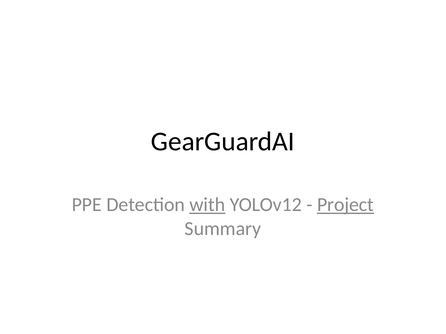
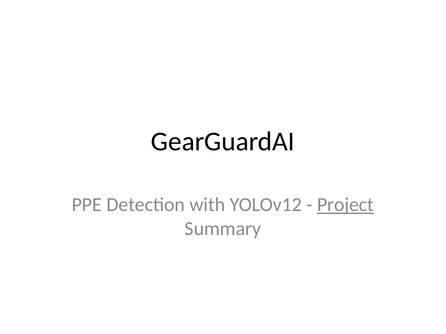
with underline: present -> none (207, 205)
